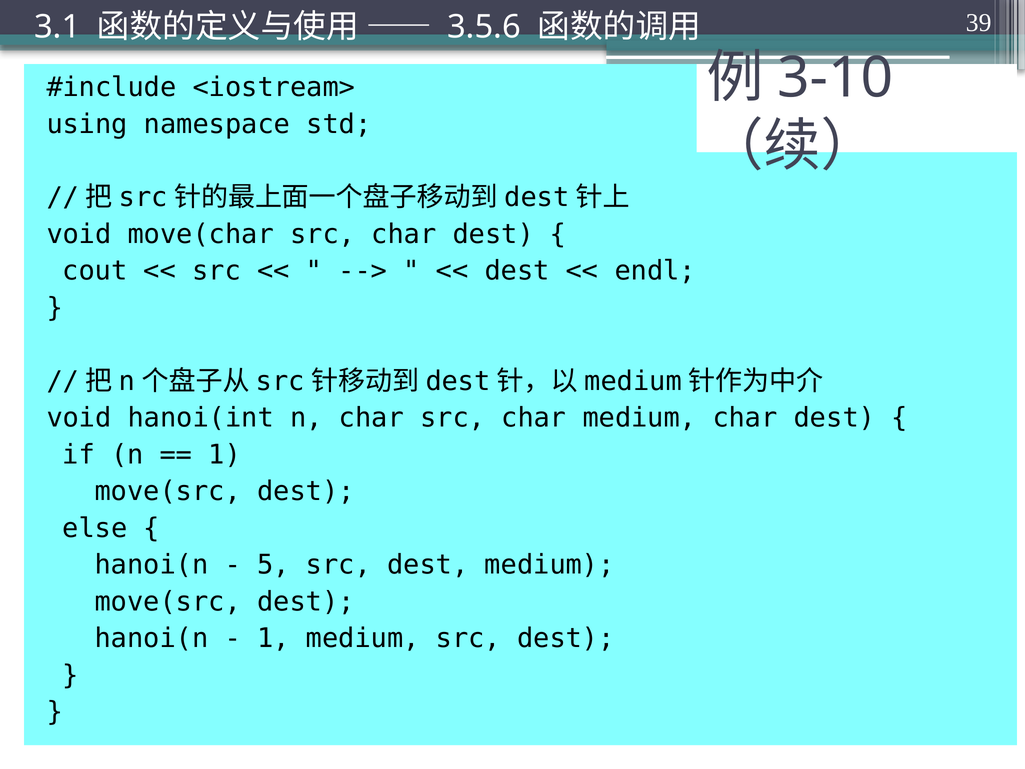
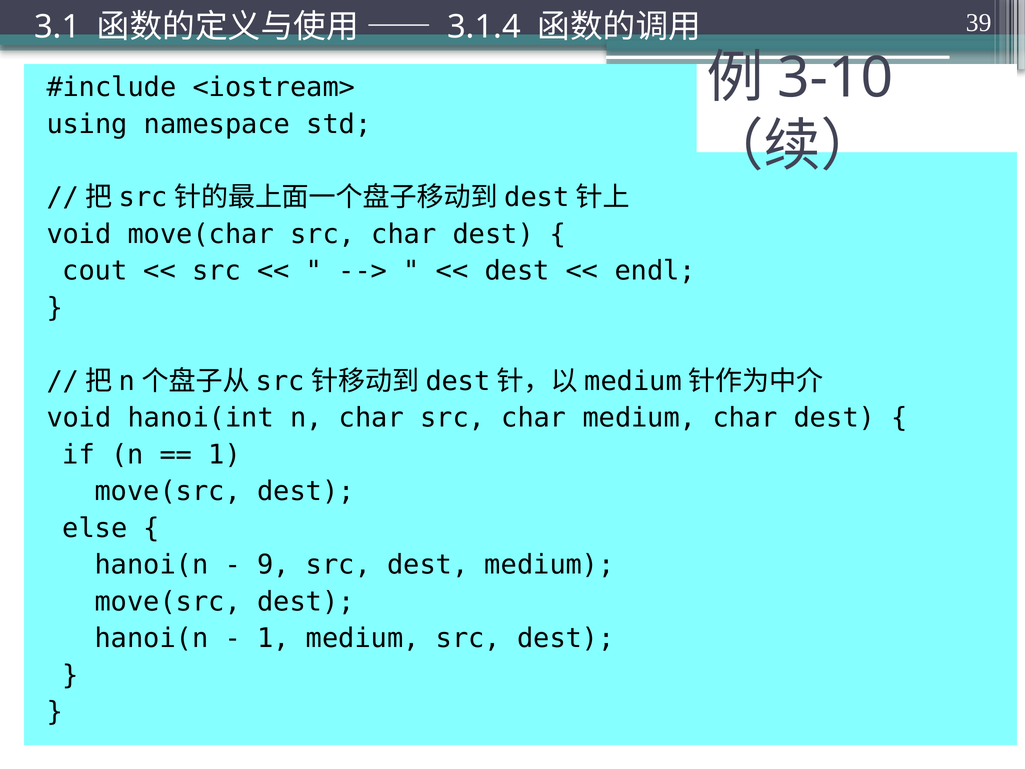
3.5.6: 3.5.6 -> 3.1.4 (484, 27)
5: 5 -> 9 (273, 565)
